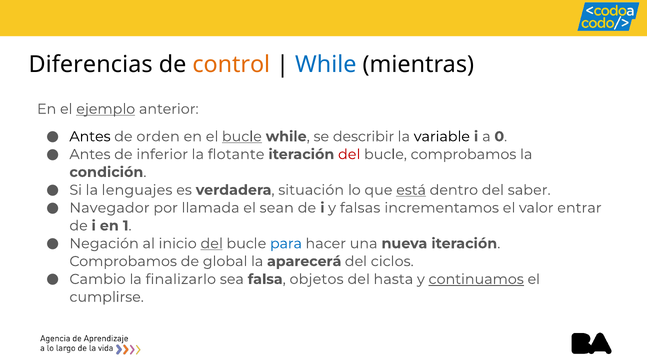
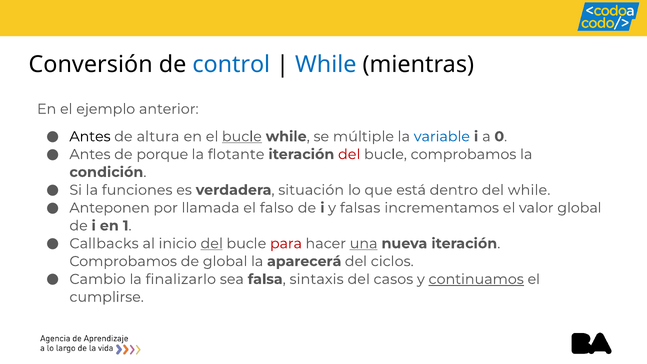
Diferencias: Diferencias -> Conversión (91, 64)
control colour: orange -> blue (231, 64)
ejemplo underline: present -> none (106, 109)
orden: orden -> altura (158, 137)
describir: describir -> múltiple (363, 137)
variable colour: black -> blue (442, 137)
inferior: inferior -> porque (162, 154)
lenguajes: lenguajes -> funciones (137, 190)
está underline: present -> none (411, 190)
del saber: saber -> while (529, 190)
Navegador: Navegador -> Anteponen (110, 208)
sean: sean -> falso (277, 208)
valor entrar: entrar -> global (579, 208)
Negación: Negación -> Callbacks (104, 244)
para colour: blue -> red (286, 244)
una underline: none -> present (364, 244)
objetos: objetos -> sintaxis (317, 279)
hasta: hasta -> casos (393, 279)
